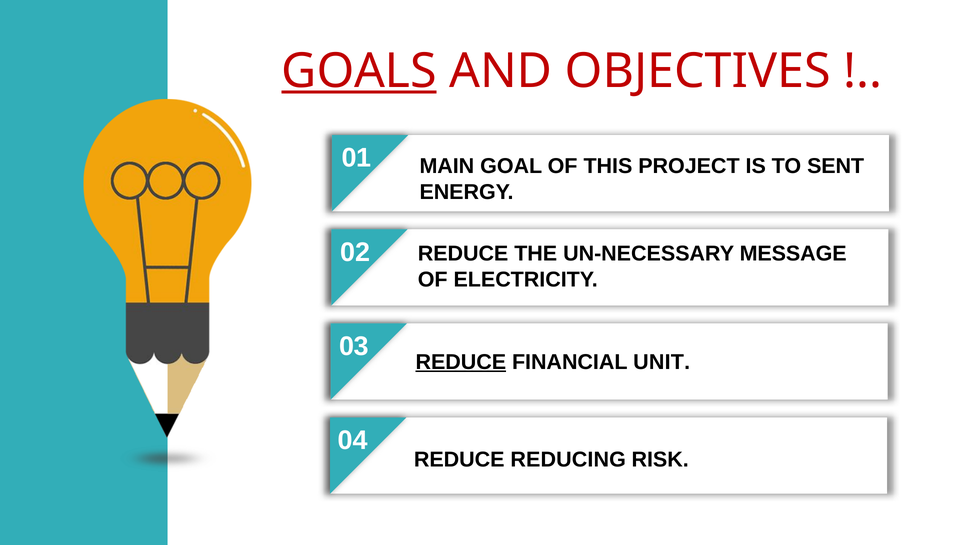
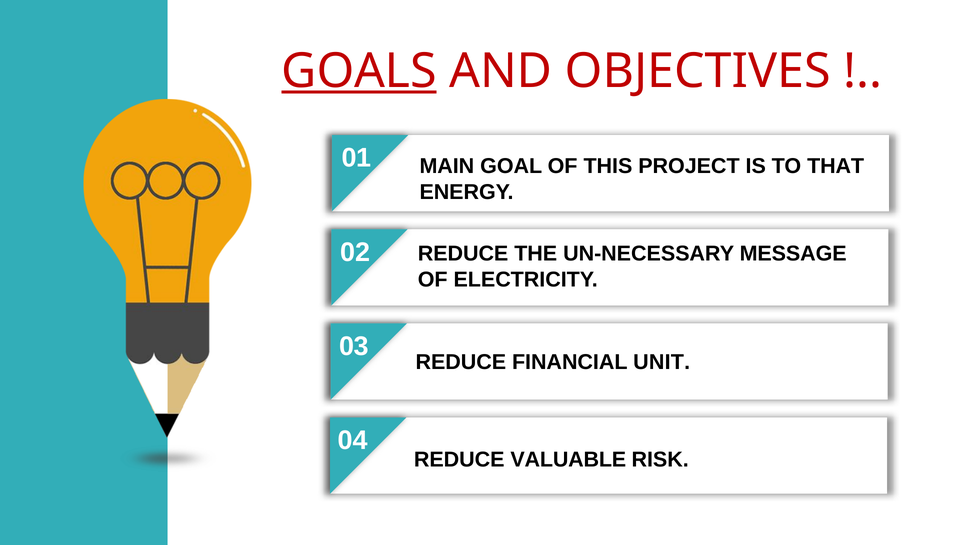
SENT: SENT -> THAT (836, 166)
REDUCE underline: present -> none (461, 362)
REDUCING: REDUCING -> VALUABLE (568, 460)
